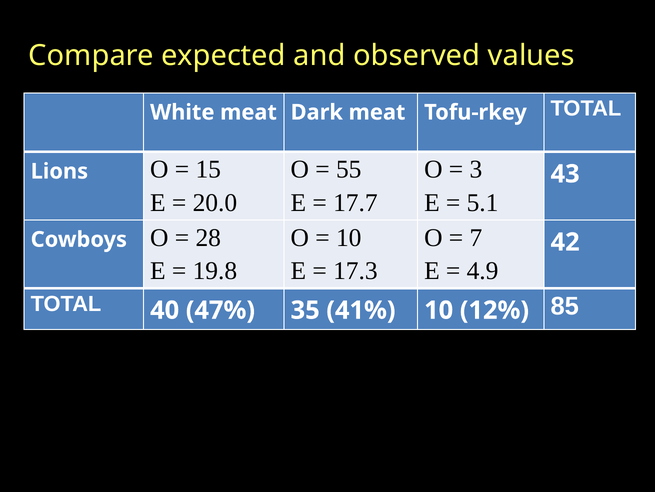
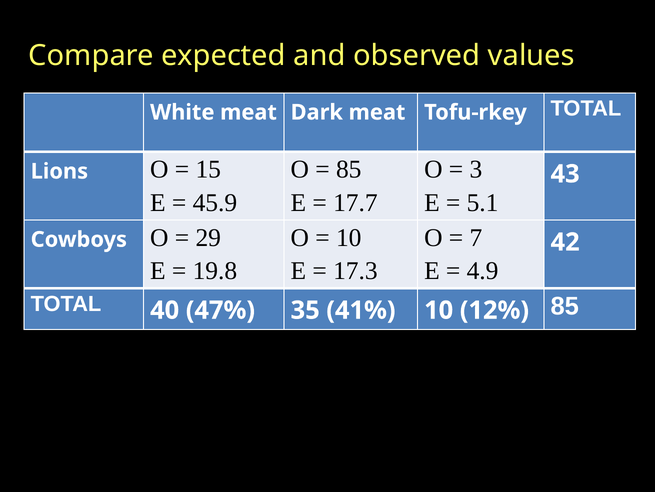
55: 55 -> 85 (349, 169)
20.0: 20.0 -> 45.9 (215, 203)
28: 28 -> 29 (208, 237)
